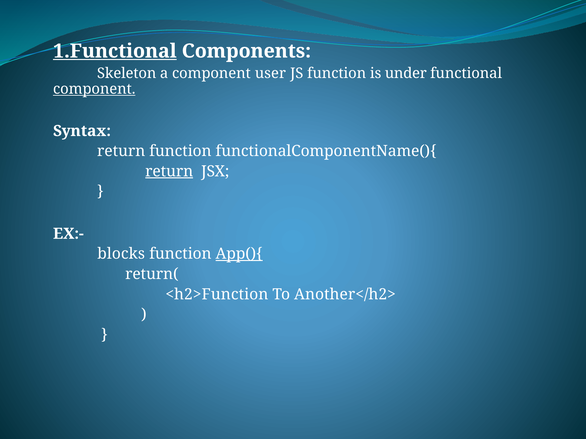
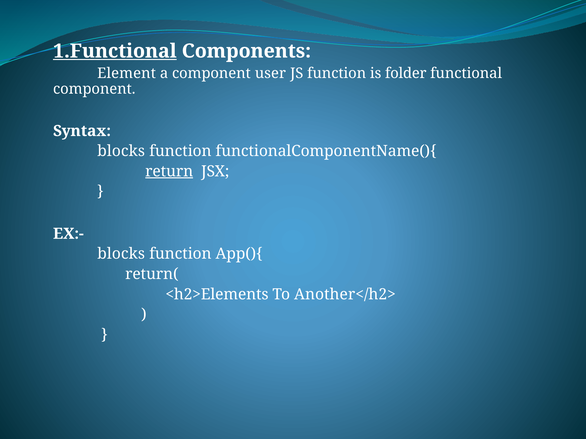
Skeleton: Skeleton -> Element (127, 73)
under: under -> folder (406, 73)
component underline: present -> none (94, 89)
return: return -> blocks (121, 151)
App(){ underline: present -> none (239, 254)
<h2>Function: <h2>Function -> <h2>Elements (217, 295)
